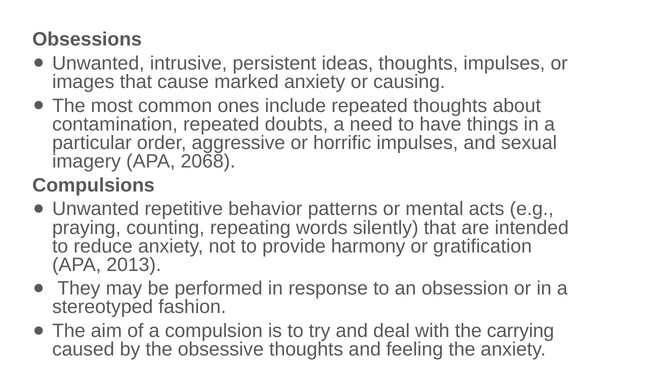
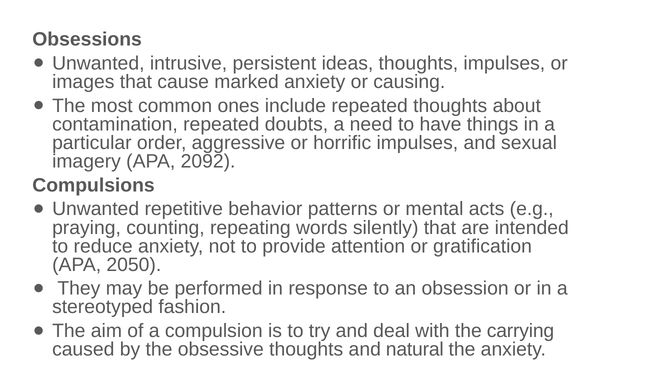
2068: 2068 -> 2092 (208, 161)
harmony: harmony -> attention (368, 246)
2013: 2013 -> 2050 (134, 265)
feeling: feeling -> natural (415, 350)
